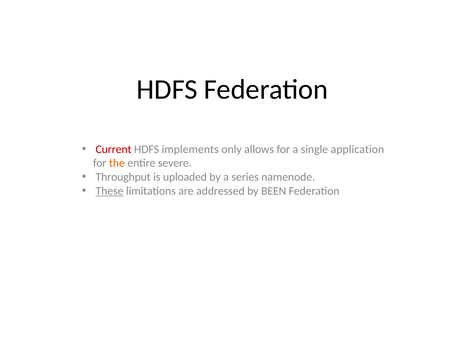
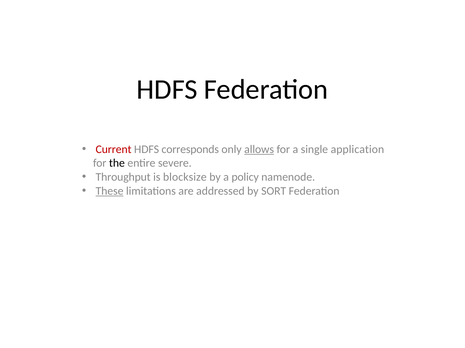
implements: implements -> corresponds (190, 150)
allows underline: none -> present (259, 150)
the colour: orange -> black (117, 164)
uploaded: uploaded -> blocksize (185, 177)
series: series -> policy (245, 177)
BEEN: BEEN -> SORT (274, 191)
